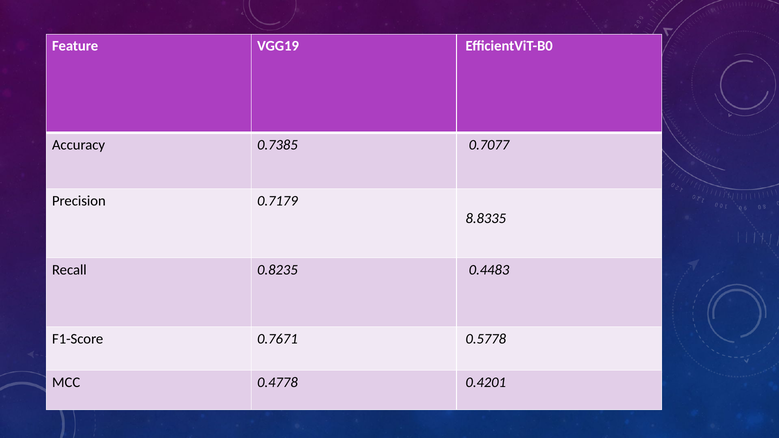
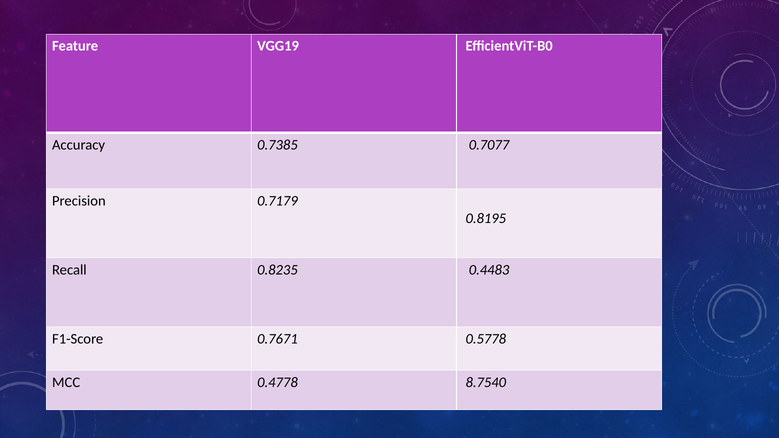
8.8335: 8.8335 -> 0.8195 (486, 219)
0.4201: 0.4201 -> 8.7540 (486, 383)
